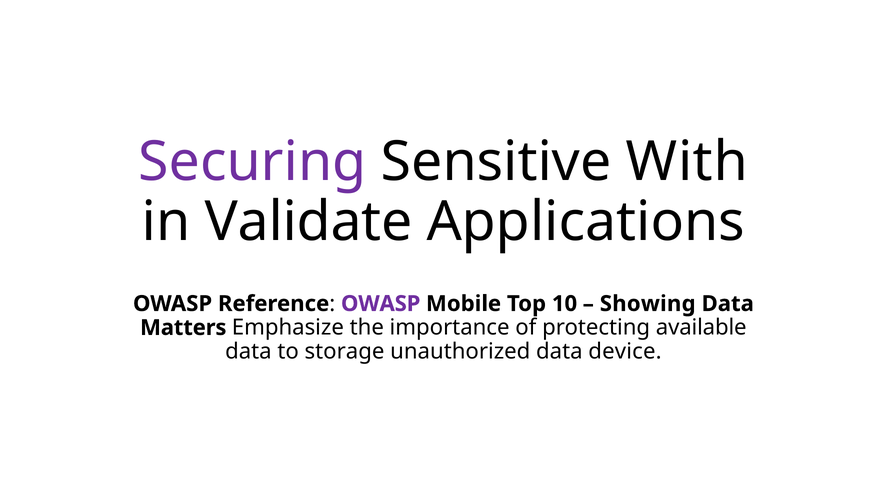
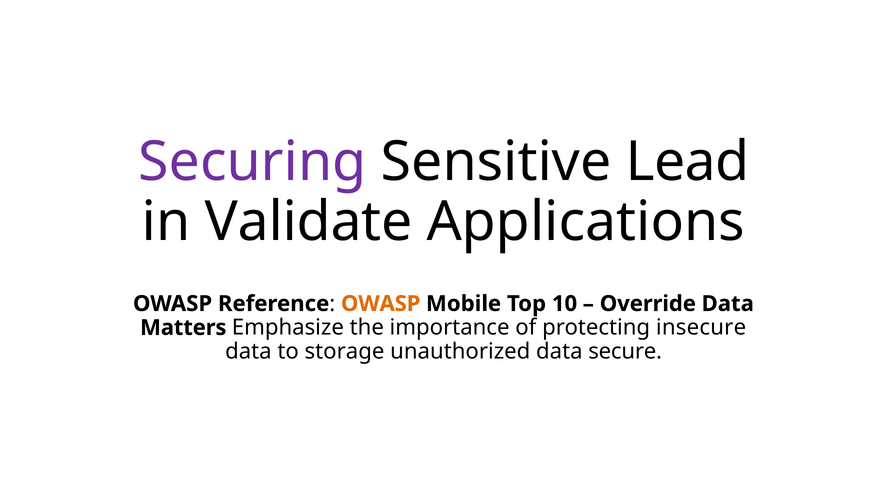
With: With -> Lead (687, 162)
OWASP colour: purple -> orange (381, 304)
Showing: Showing -> Override (648, 304)
available: available -> insecure (701, 328)
device: device -> secure (625, 352)
